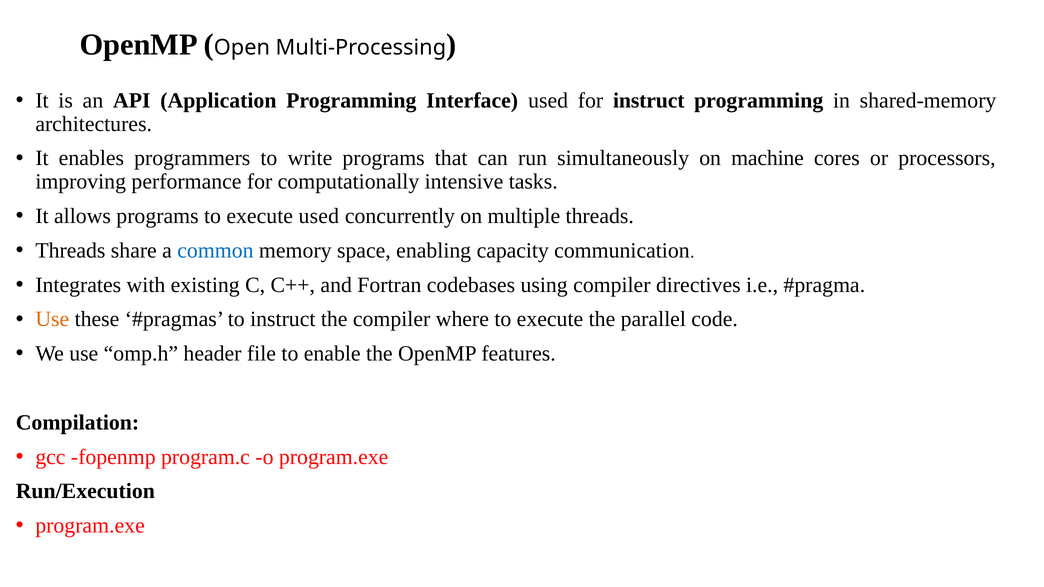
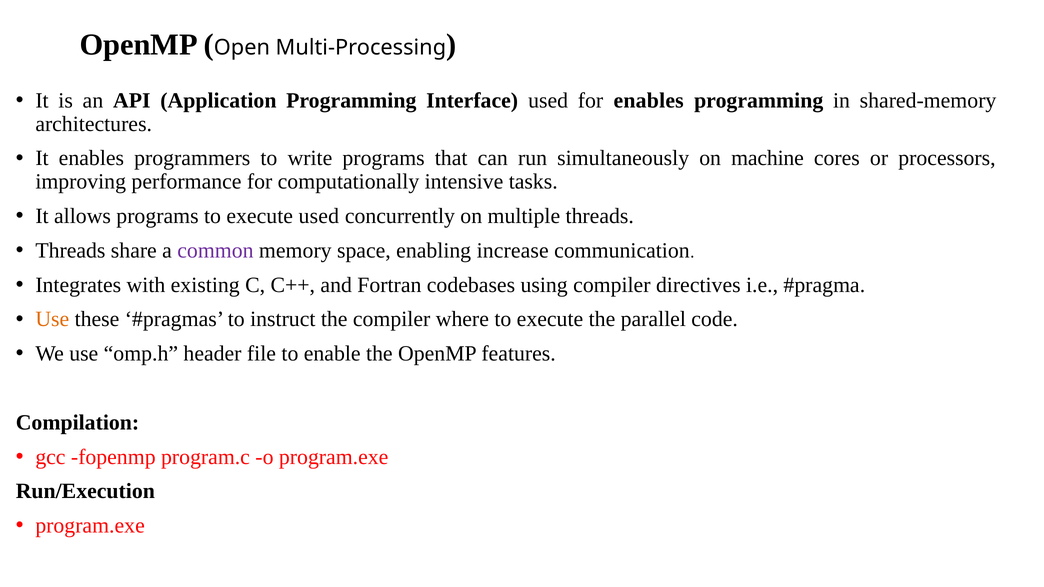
for instruct: instruct -> enables (649, 100)
common colour: blue -> purple (215, 251)
capacity: capacity -> increase (513, 251)
